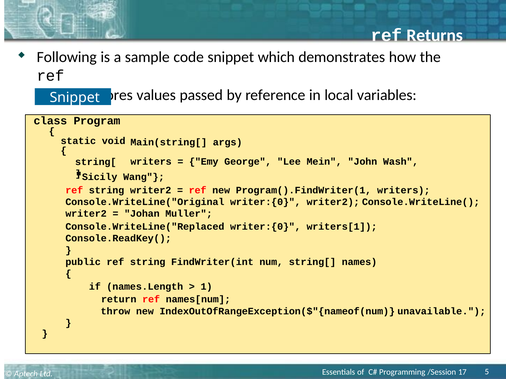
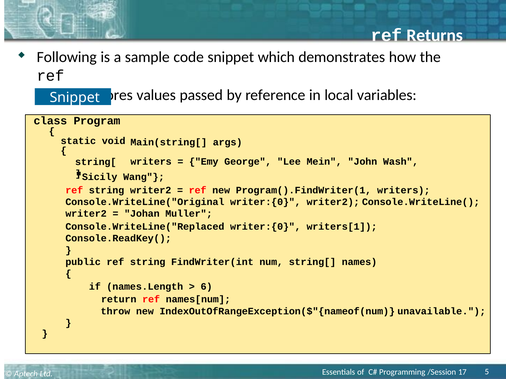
1: 1 -> 6 (206, 287)
